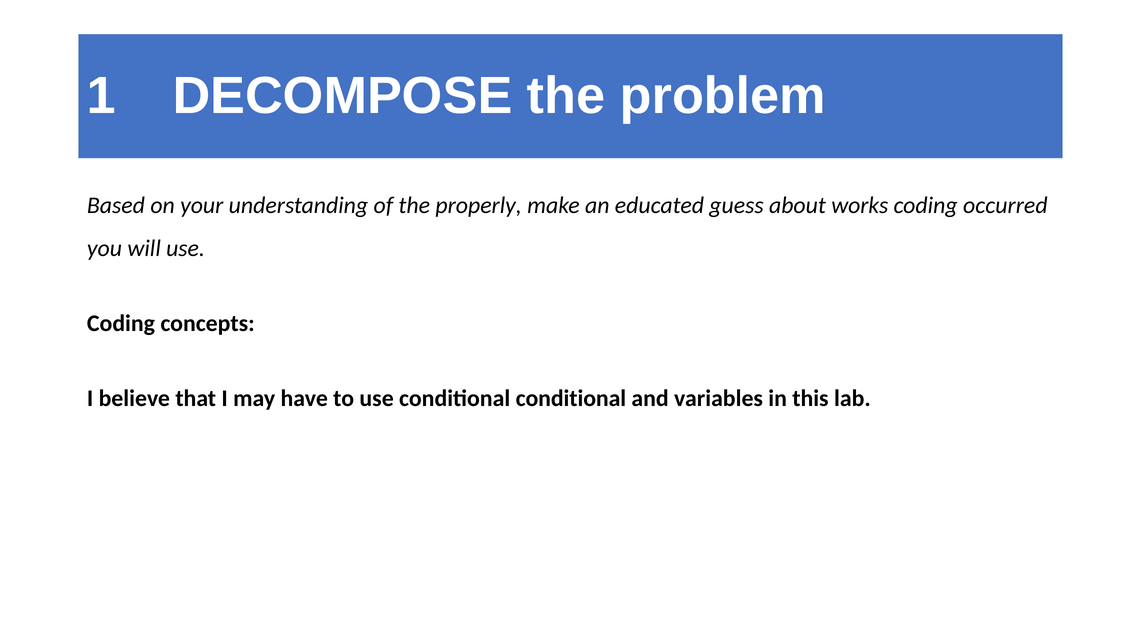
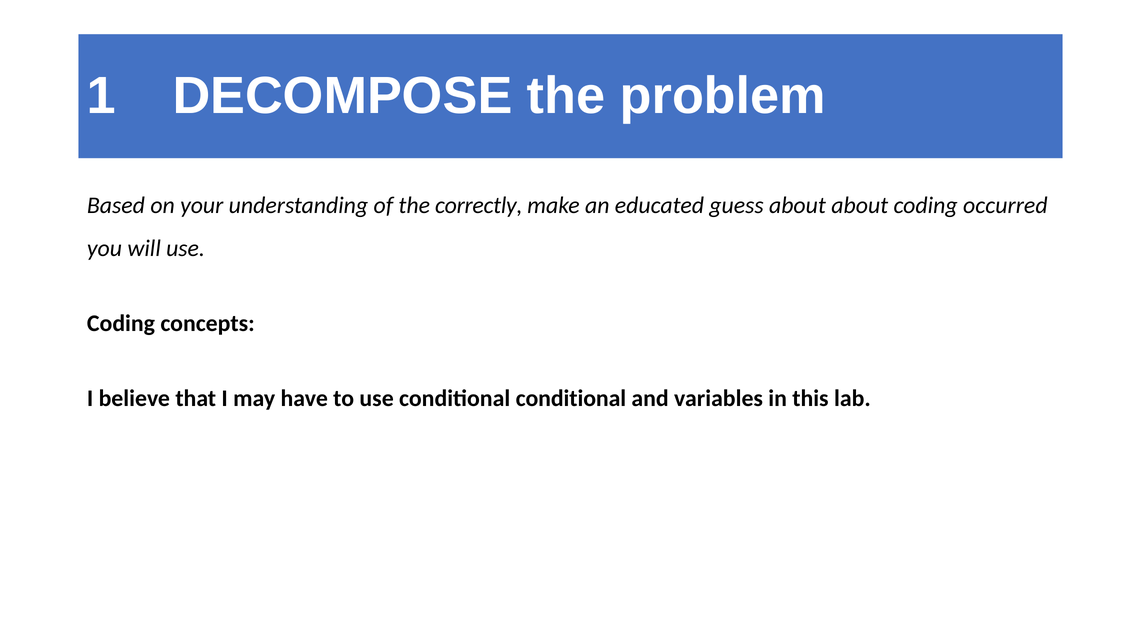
properly: properly -> correctly (479, 205)
about works: works -> about (860, 205)
